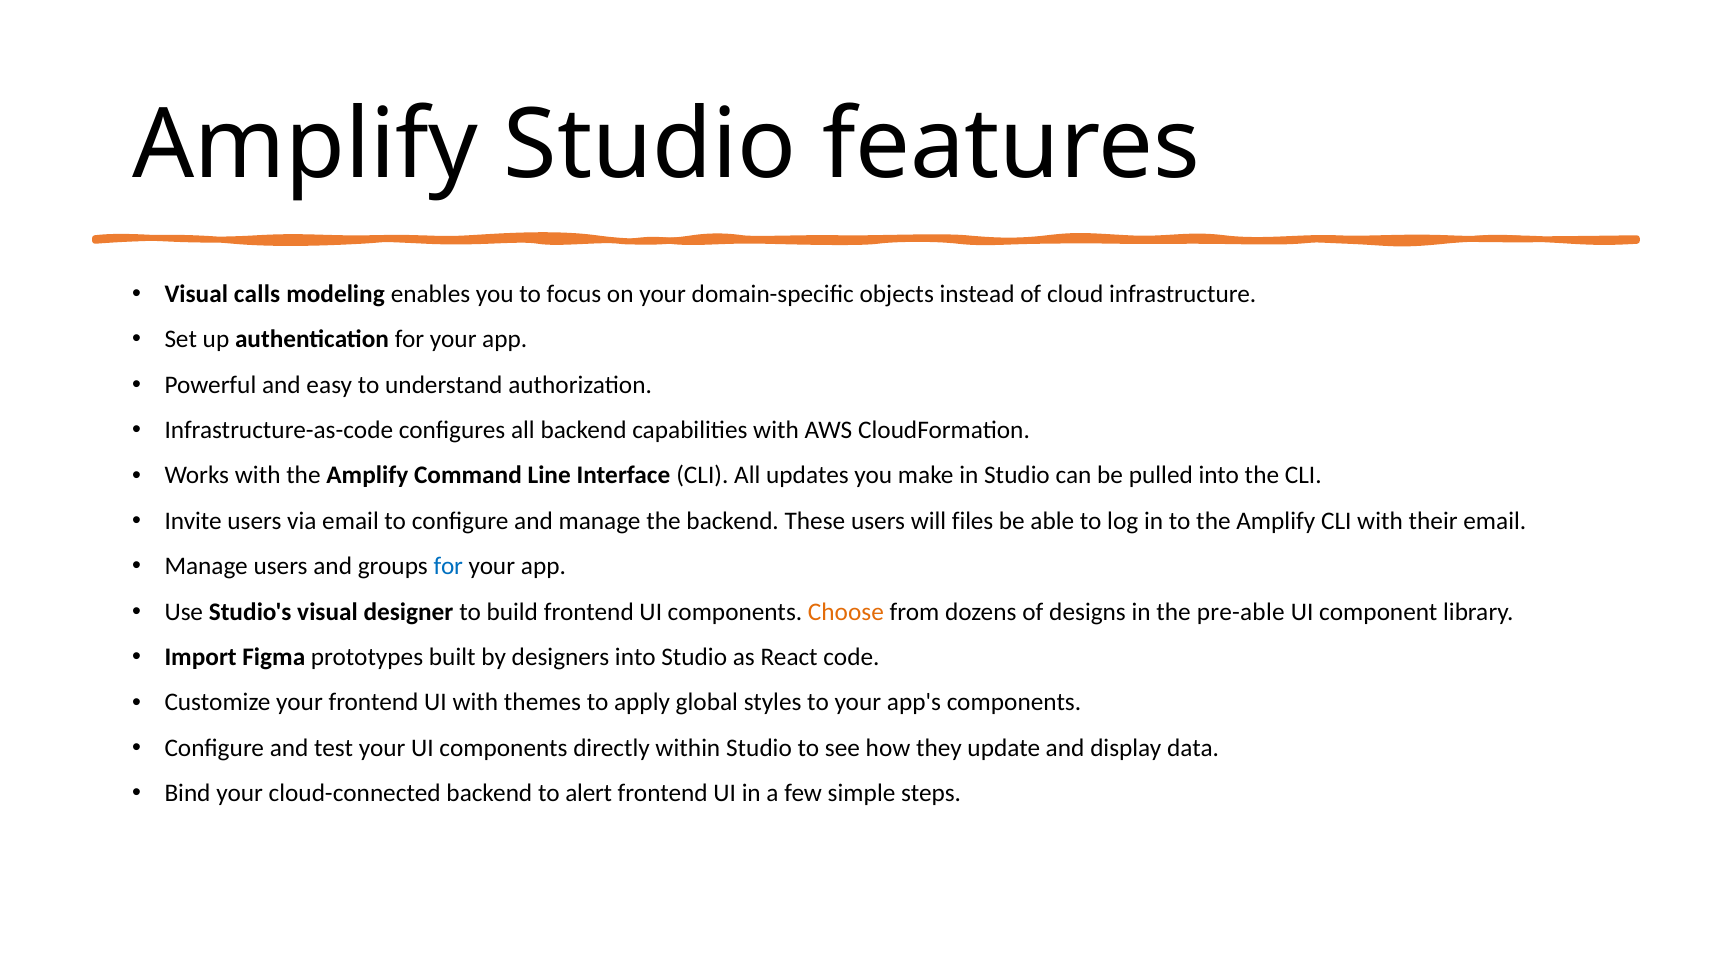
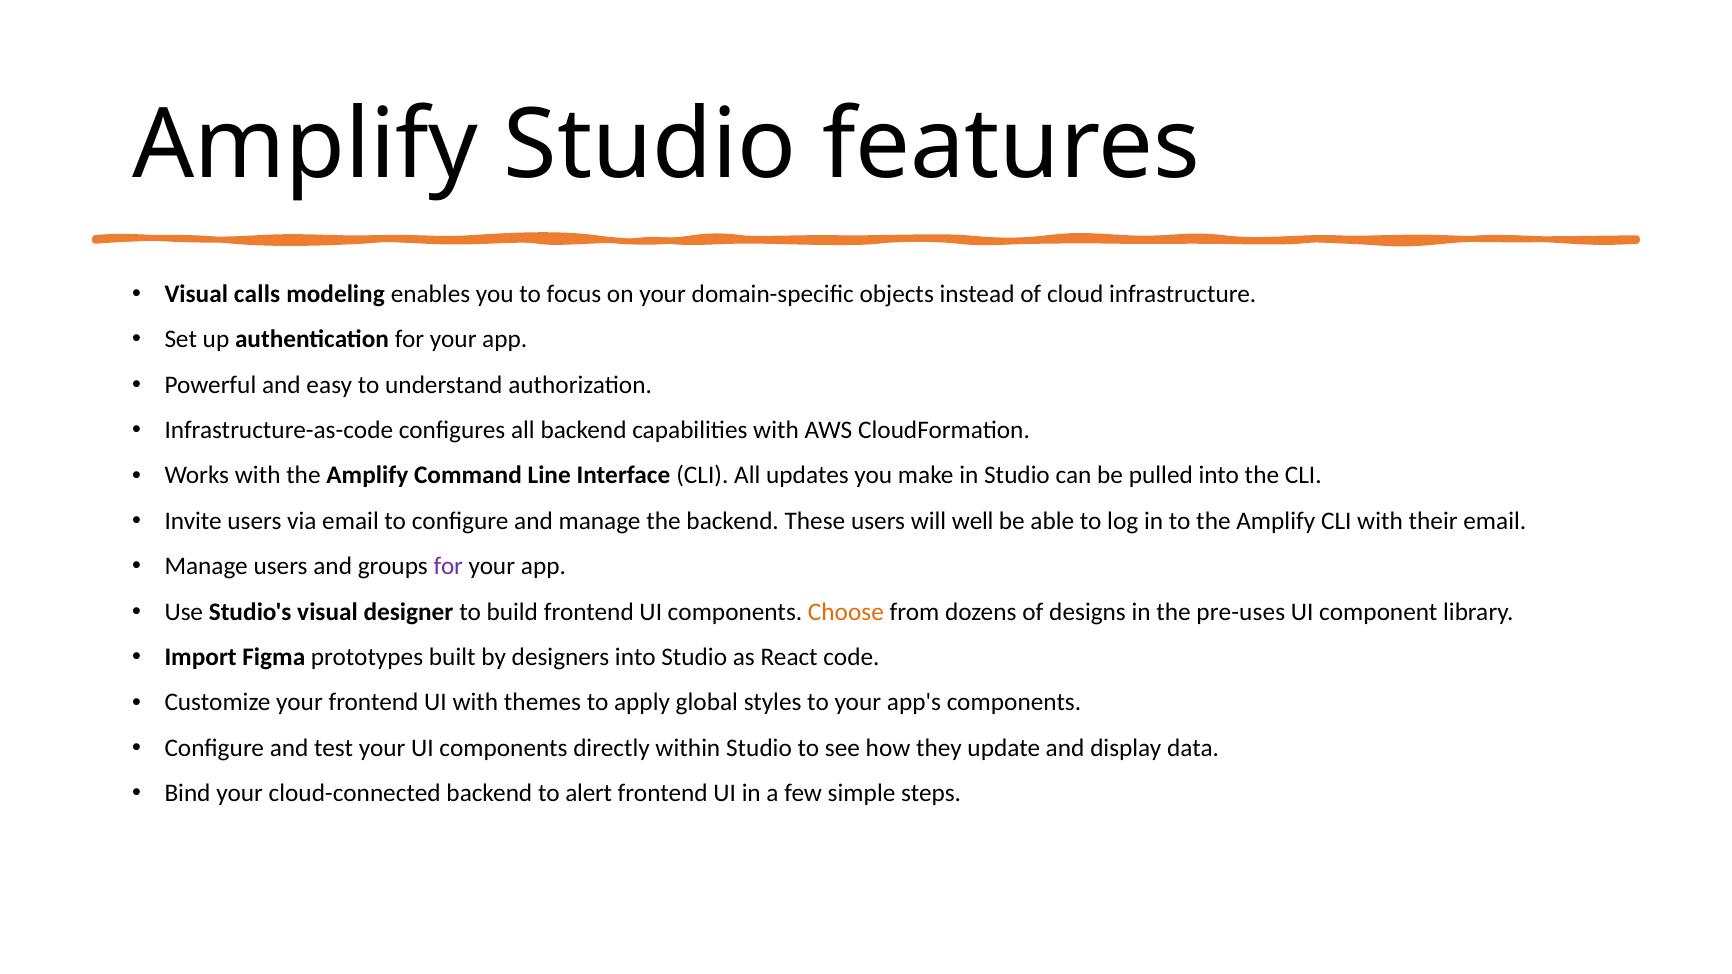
files: files -> well (973, 521)
for colour: blue -> purple (448, 567)
pre-able: pre-able -> pre-uses (1241, 612)
